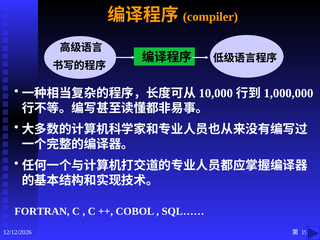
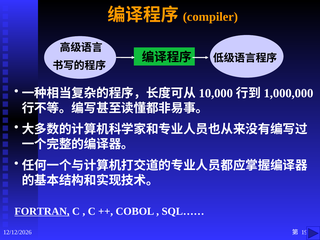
FORTRAN underline: none -> present (42, 211)
